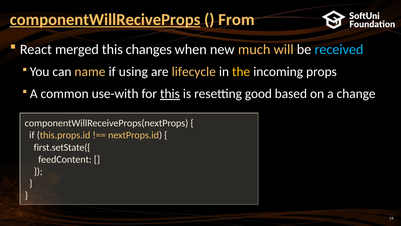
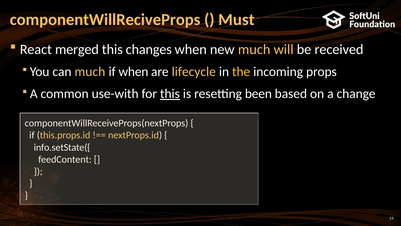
componentWillReciveProps underline: present -> none (105, 19)
From: From -> Must (236, 19)
received colour: light blue -> white (339, 49)
can name: name -> much (90, 72)
if using: using -> when (133, 72)
good: good -> been (258, 94)
first.setState({: first.setState({ -> info.setState({ (62, 147)
